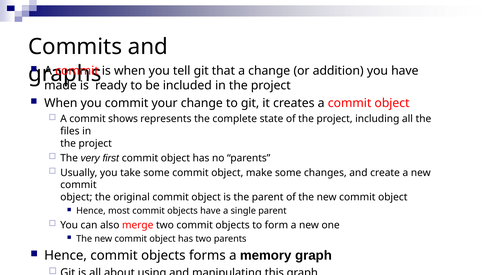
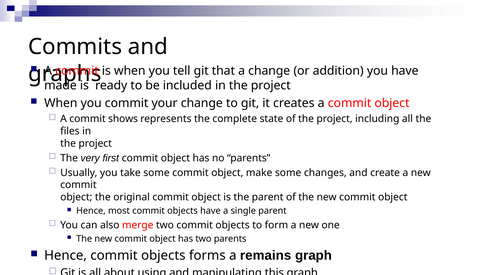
memory: memory -> remains (266, 255)
